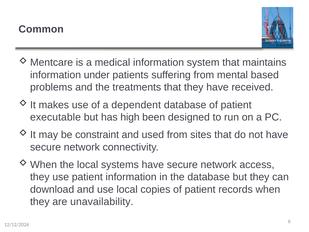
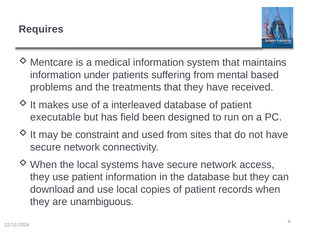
Common: Common -> Requires (41, 29)
dependent: dependent -> interleaved (136, 105)
high: high -> field (130, 117)
unavailability: unavailability -> unambiguous (102, 202)
